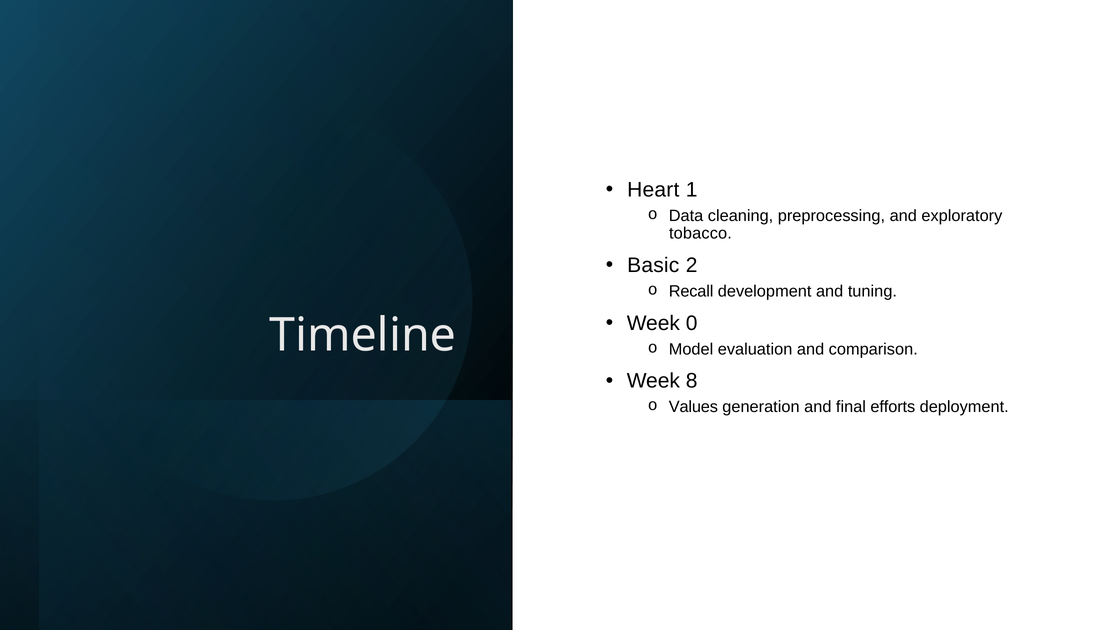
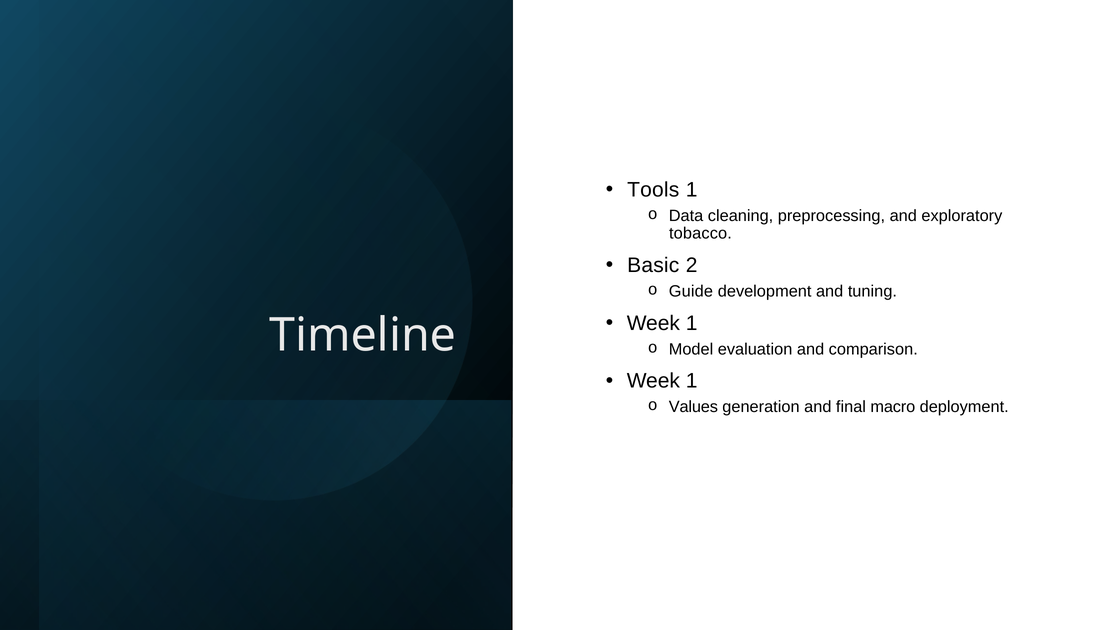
Heart: Heart -> Tools (653, 190)
Recall: Recall -> Guide (691, 291)
0: 0 -> 1 (692, 323)
8: 8 -> 1 (692, 381)
efforts: efforts -> macro (893, 407)
